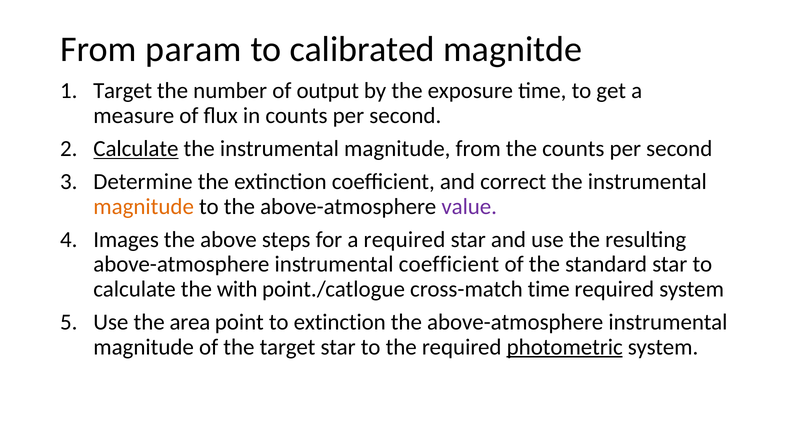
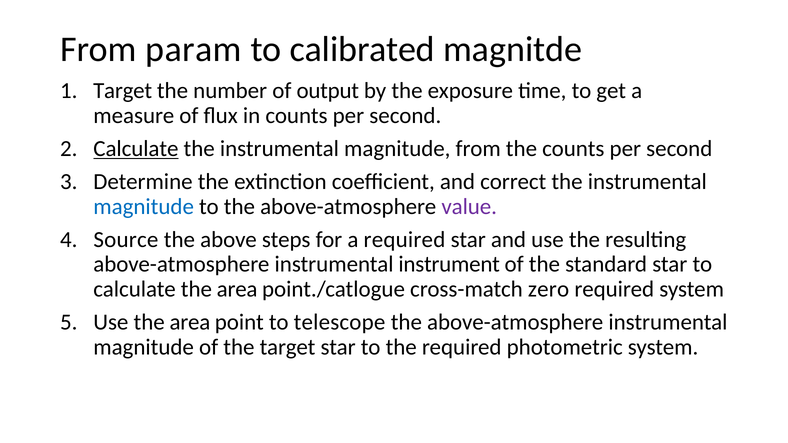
magnitude colour: orange -> blue (144, 207)
Images: Images -> Source (126, 240)
instrumental coefficient: coefficient -> instrument (449, 264)
calculate the with: with -> area (237, 289)
cross-match time: time -> zero (549, 289)
to extinction: extinction -> telescope (340, 322)
photometric underline: present -> none (565, 347)
